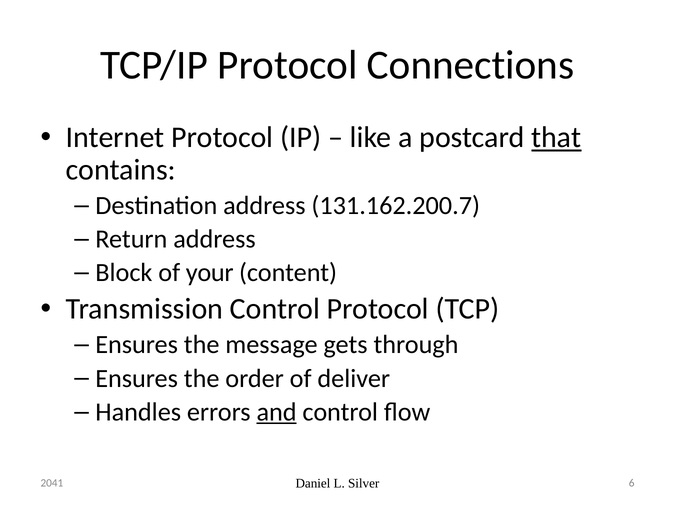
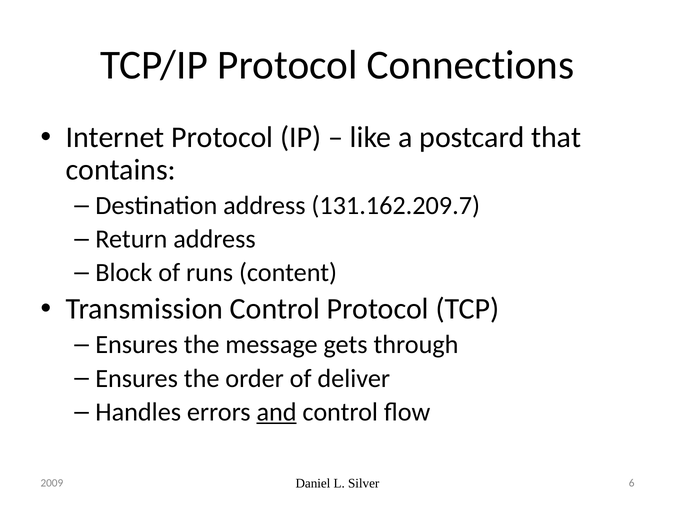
that underline: present -> none (556, 138)
131.162.200.7: 131.162.200.7 -> 131.162.209.7 (396, 206)
your: your -> runs (210, 273)
2041: 2041 -> 2009 (52, 483)
